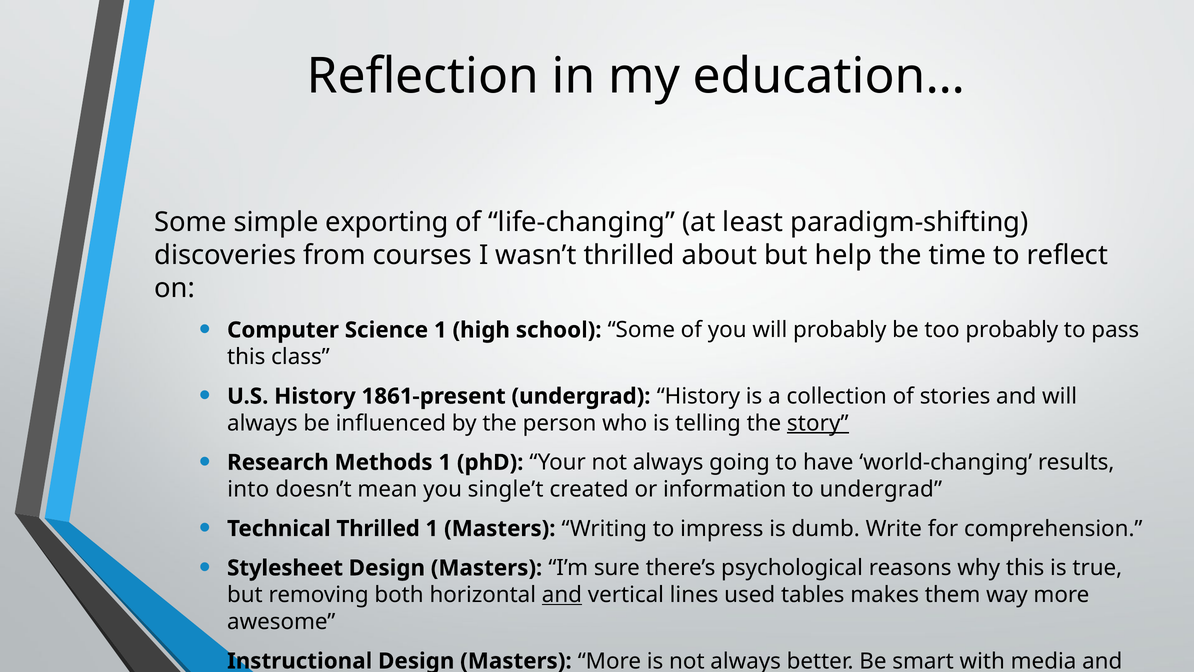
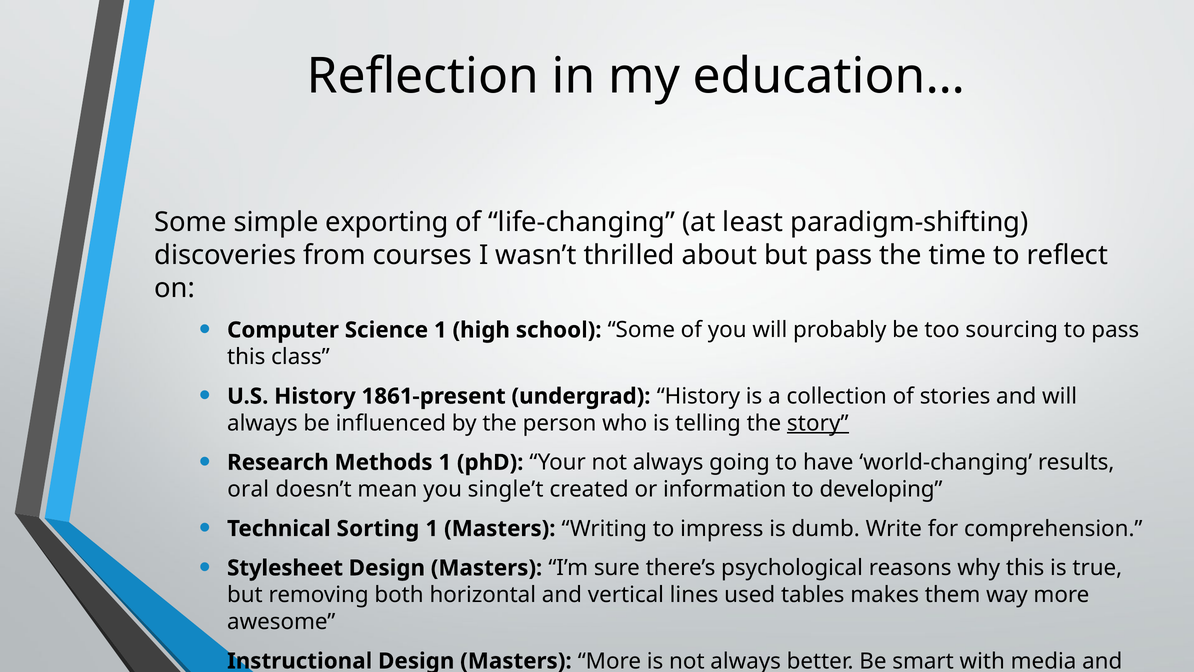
but help: help -> pass (844, 255)
too probably: probably -> sourcing (1012, 330)
into: into -> oral (248, 489)
to undergrad: undergrad -> developing (881, 489)
Technical Thrilled: Thrilled -> Sorting (378, 528)
and underline: present -> none (562, 595)
